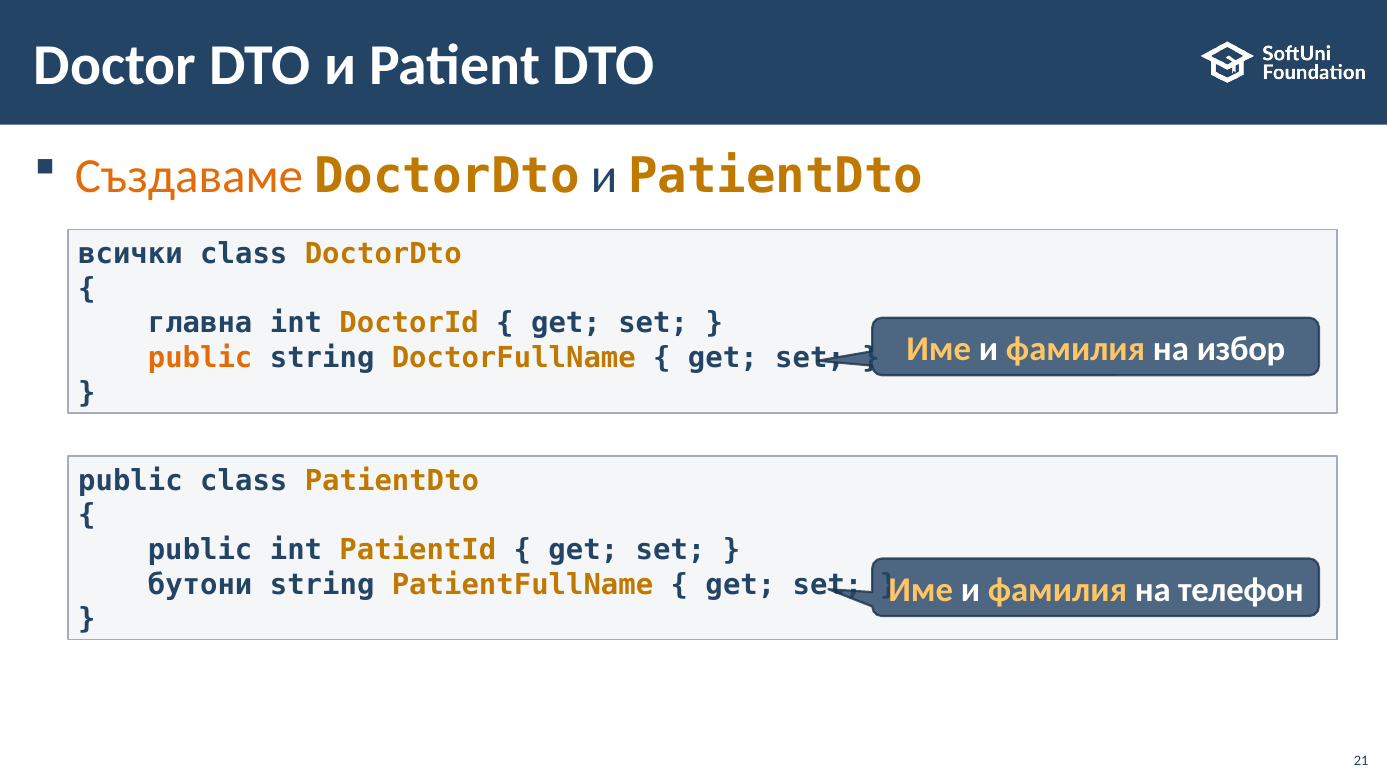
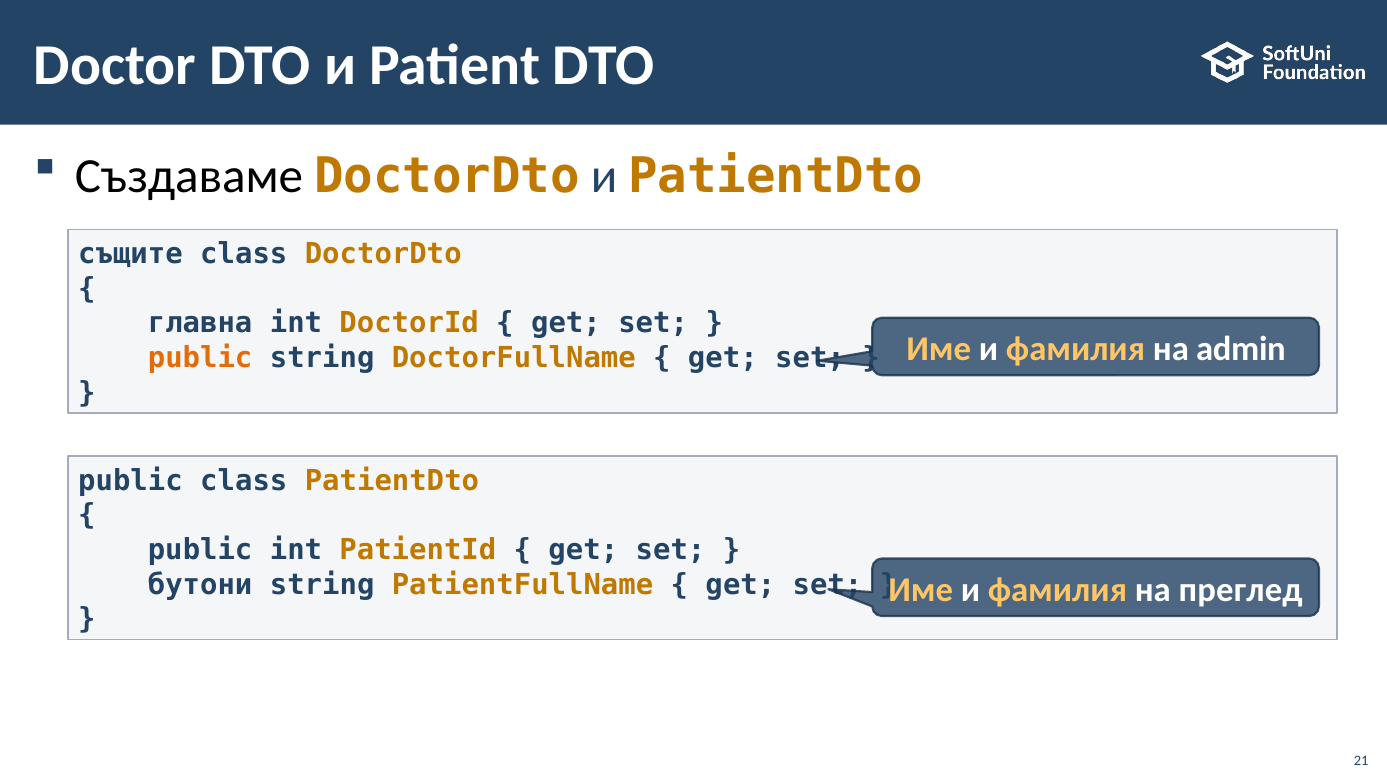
Създаваме colour: orange -> black (189, 176)
всички: всички -> същите (130, 254)
избор: избор -> admin (1241, 349)
телефон: телефон -> преглед (1241, 590)
